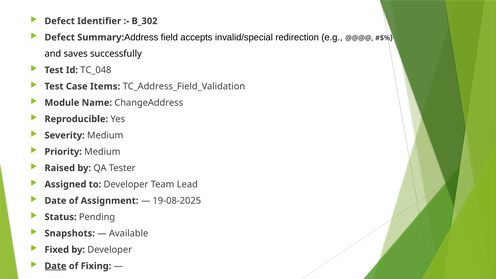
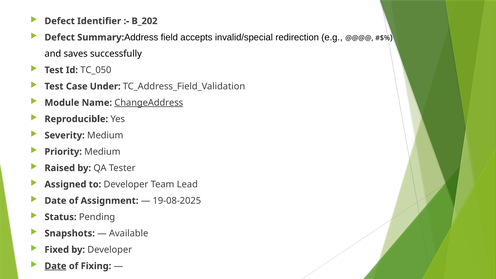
B_302: B_302 -> B_202 (145, 21)
TC_048: TC_048 -> TC_050 (96, 70)
Items: Items -> Under (105, 86)
ChangeAddress underline: none -> present (149, 103)
